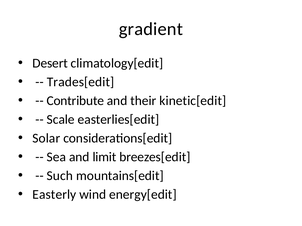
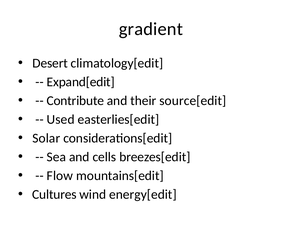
Trades[edit: Trades[edit -> Expand[edit (81, 82)
kinetic[edit: kinetic[edit -> source[edit (193, 101)
Scale: Scale -> Used (61, 120)
limit: limit -> cells (104, 157)
Such: Such -> Flow (60, 176)
Easterly: Easterly -> Cultures (54, 195)
